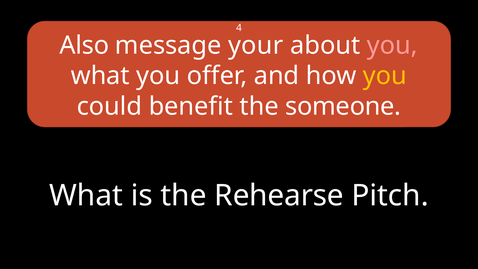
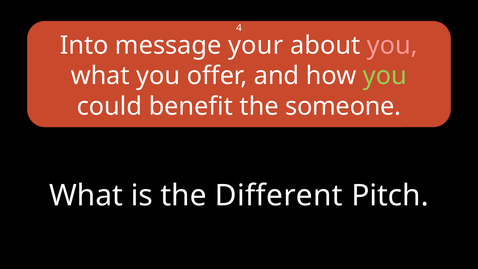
Also: Also -> Into (84, 45)
you colour: yellow -> light green (385, 76)
Rehearse: Rehearse -> Different (279, 196)
